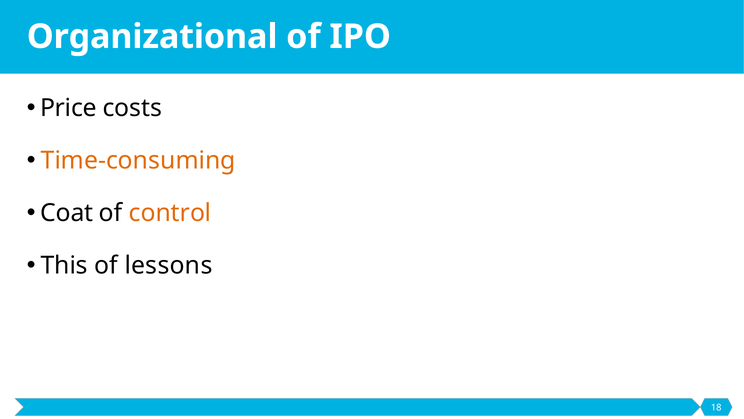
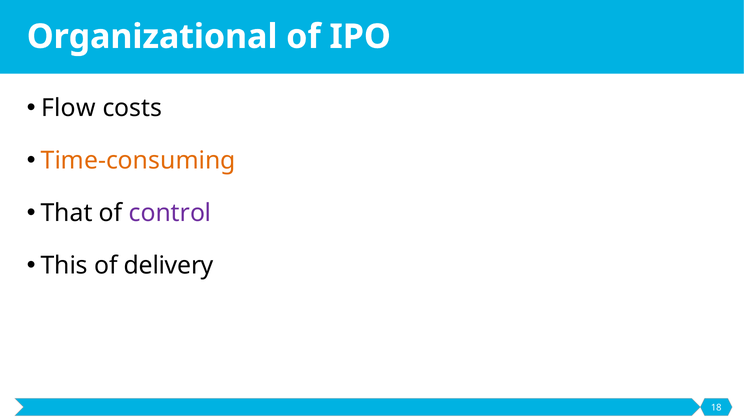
Price: Price -> Flow (68, 108)
Coat: Coat -> That (67, 213)
control colour: orange -> purple (170, 213)
lessons: lessons -> delivery (169, 265)
